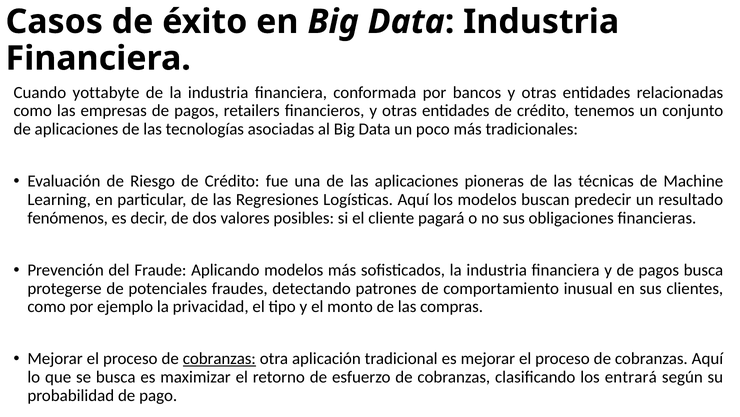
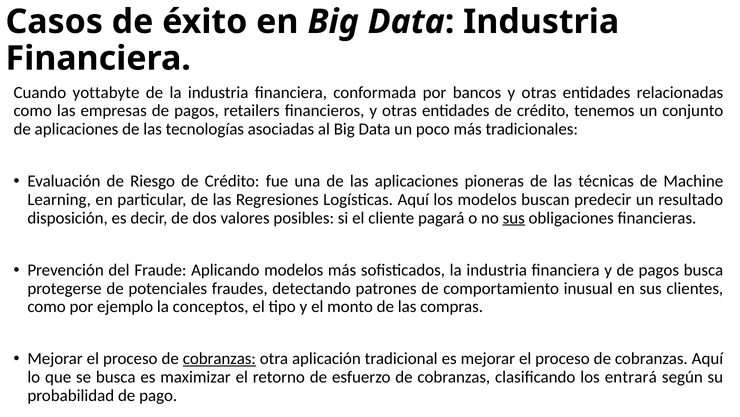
fenómenos: fenómenos -> disposición (68, 218)
sus underline: none -> present (514, 218)
privacidad: privacidad -> conceptos (211, 306)
